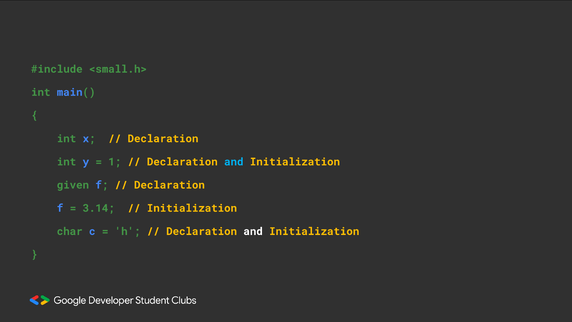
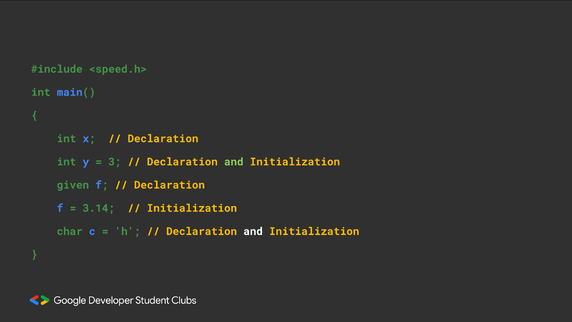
<small.h>: <small.h> -> <speed.h> (118, 69)
1: 1 -> 3 (115, 162)
and colour: light blue -> light green (234, 162)
